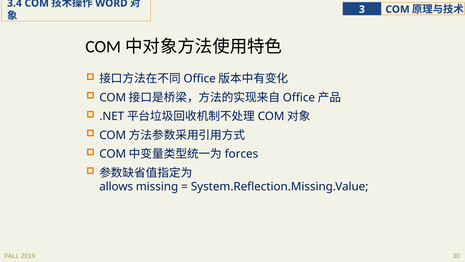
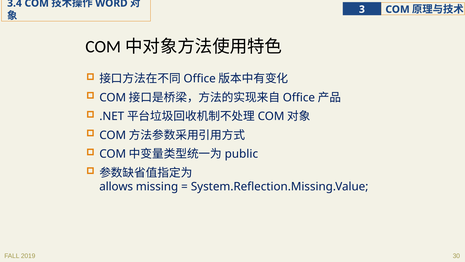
forces: forces -> public (241, 154)
